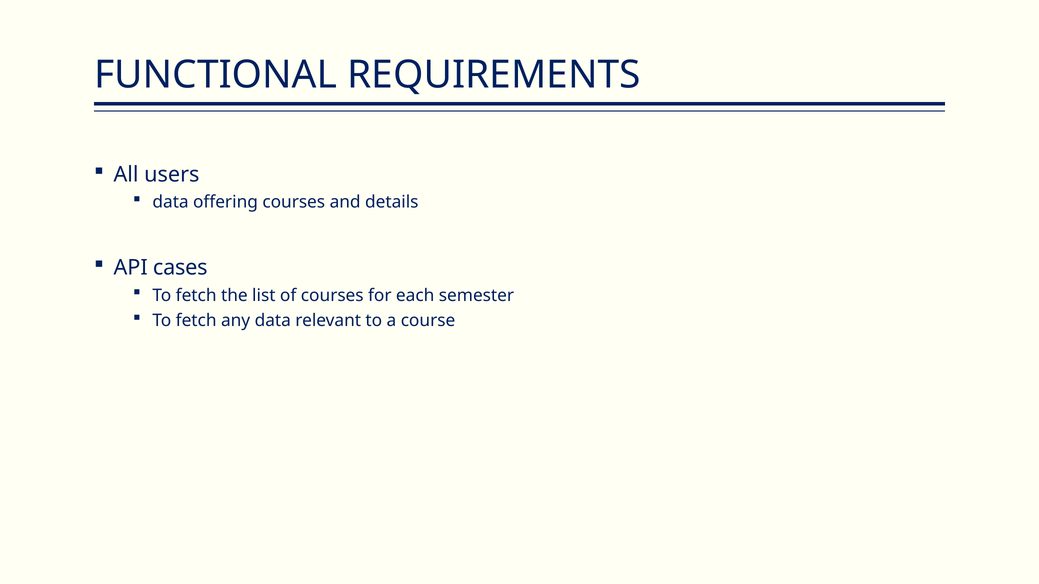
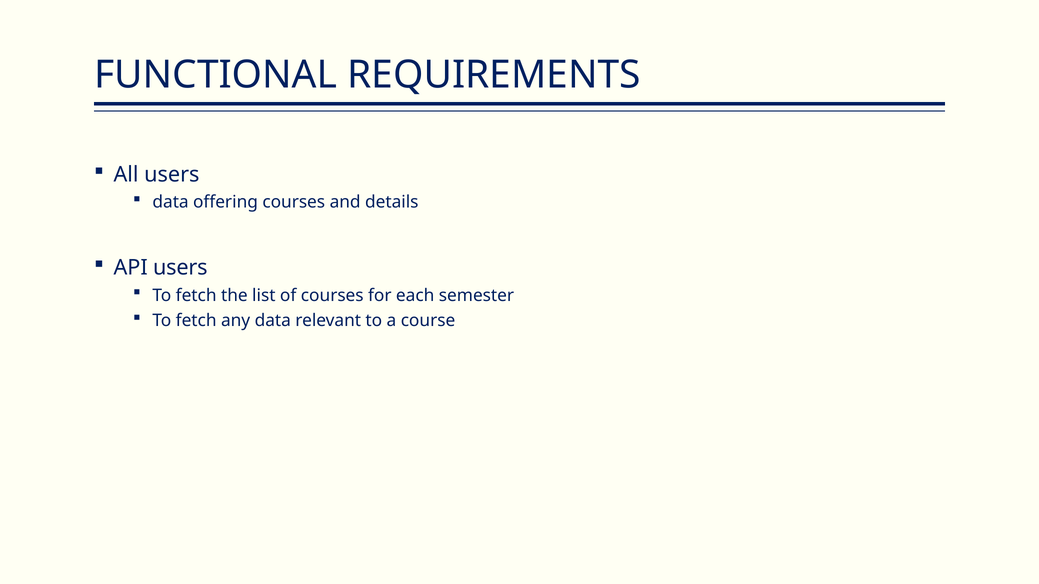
API cases: cases -> users (180, 268)
